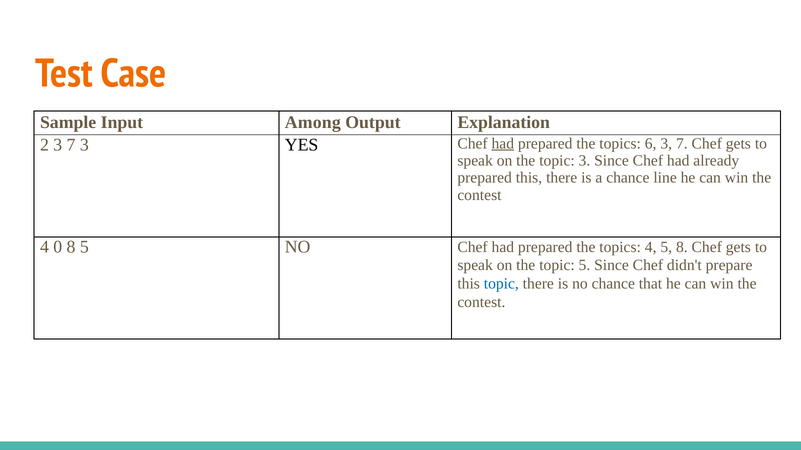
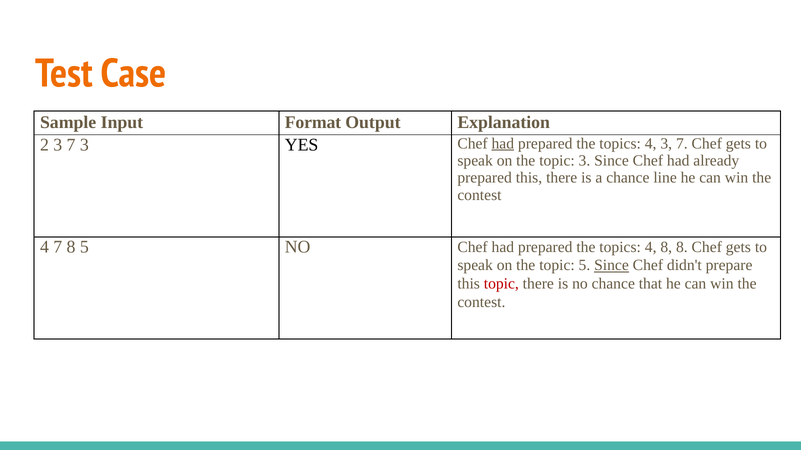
Among: Among -> Format (313, 122)
6: 6 -> 4 (651, 144)
4 0: 0 -> 7 (58, 247)
4 5: 5 -> 8 (666, 247)
Since underline: none -> present (611, 266)
topic colour: blue -> red (501, 284)
